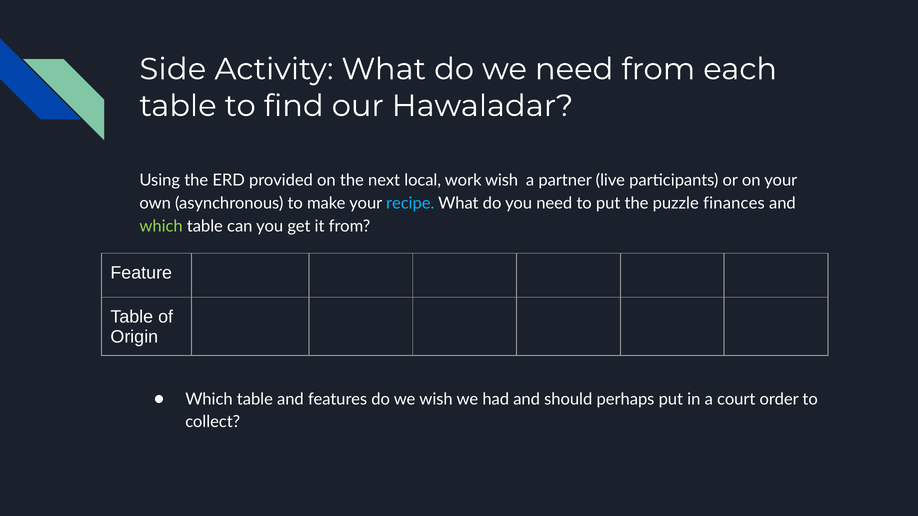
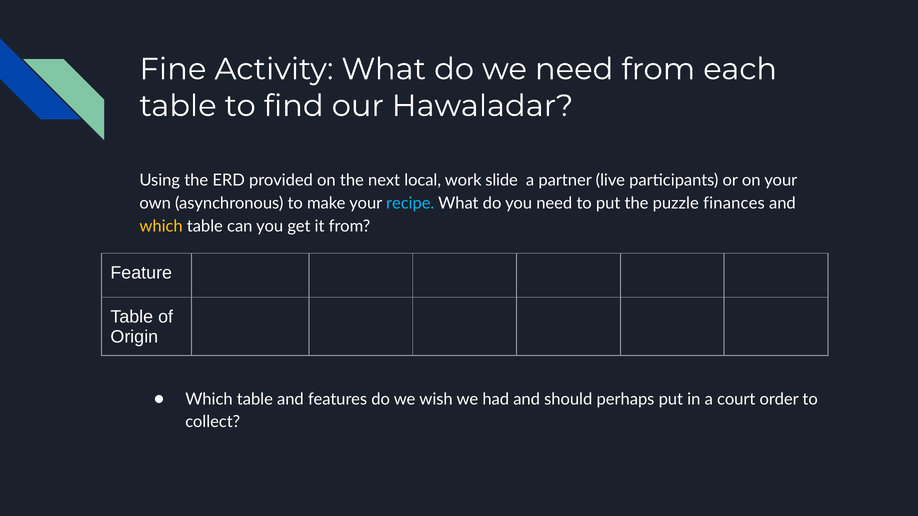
Side: Side -> Fine (173, 69)
work wish: wish -> slide (502, 181)
which colour: light green -> yellow (161, 226)
